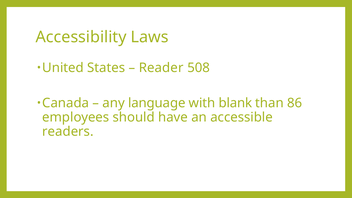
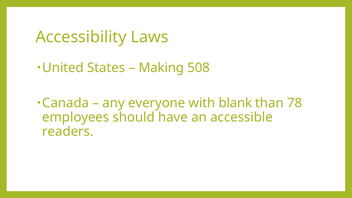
Reader: Reader -> Making (161, 68)
language: language -> everyone (157, 103)
86: 86 -> 78 (295, 103)
